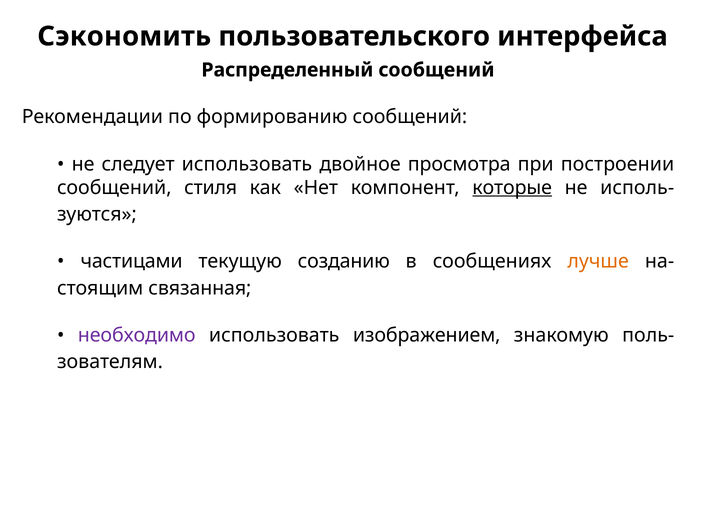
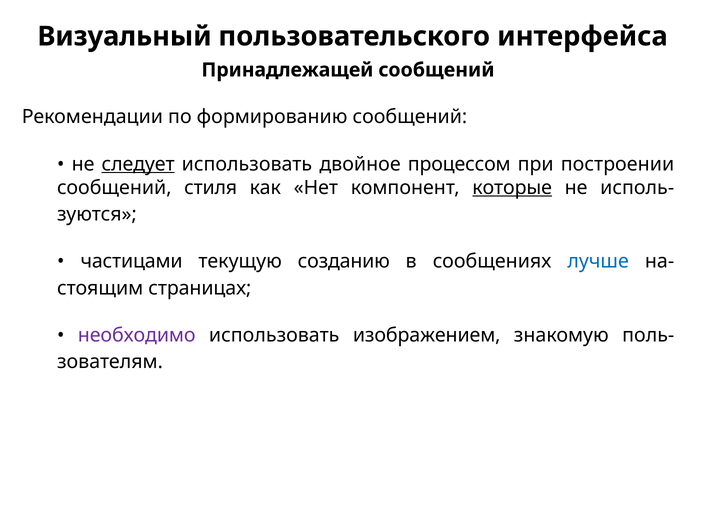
Сэкономить: Сэкономить -> Визуальный (124, 36)
Распределенный: Распределенный -> Принадлежащей (287, 70)
следует underline: none -> present (138, 164)
просмотра: просмотра -> процессом (459, 164)
лучше colour: orange -> blue (598, 261)
связанная: связанная -> страницах (200, 288)
